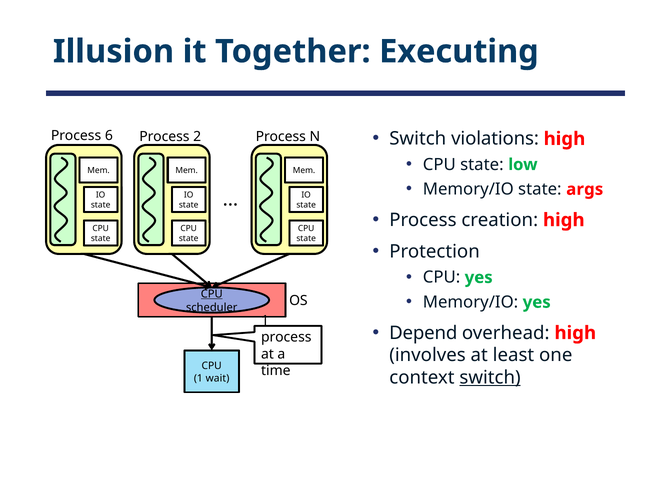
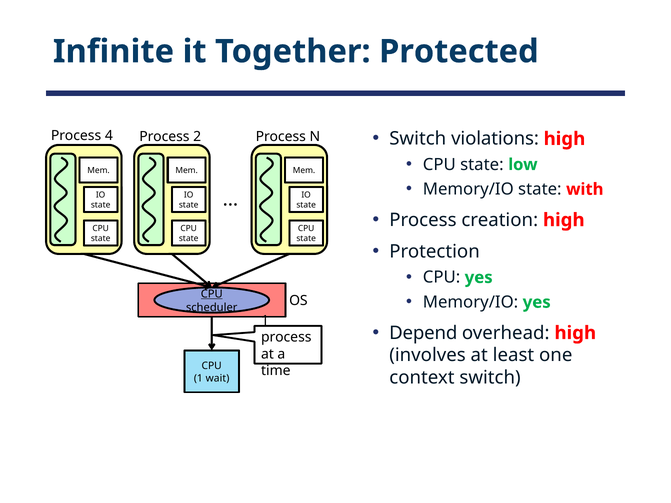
Illusion: Illusion -> Infinite (113, 52)
Executing: Executing -> Protected (459, 52)
6: 6 -> 4 (109, 136)
args: args -> with (585, 189)
switch underline: present -> none (490, 378)
